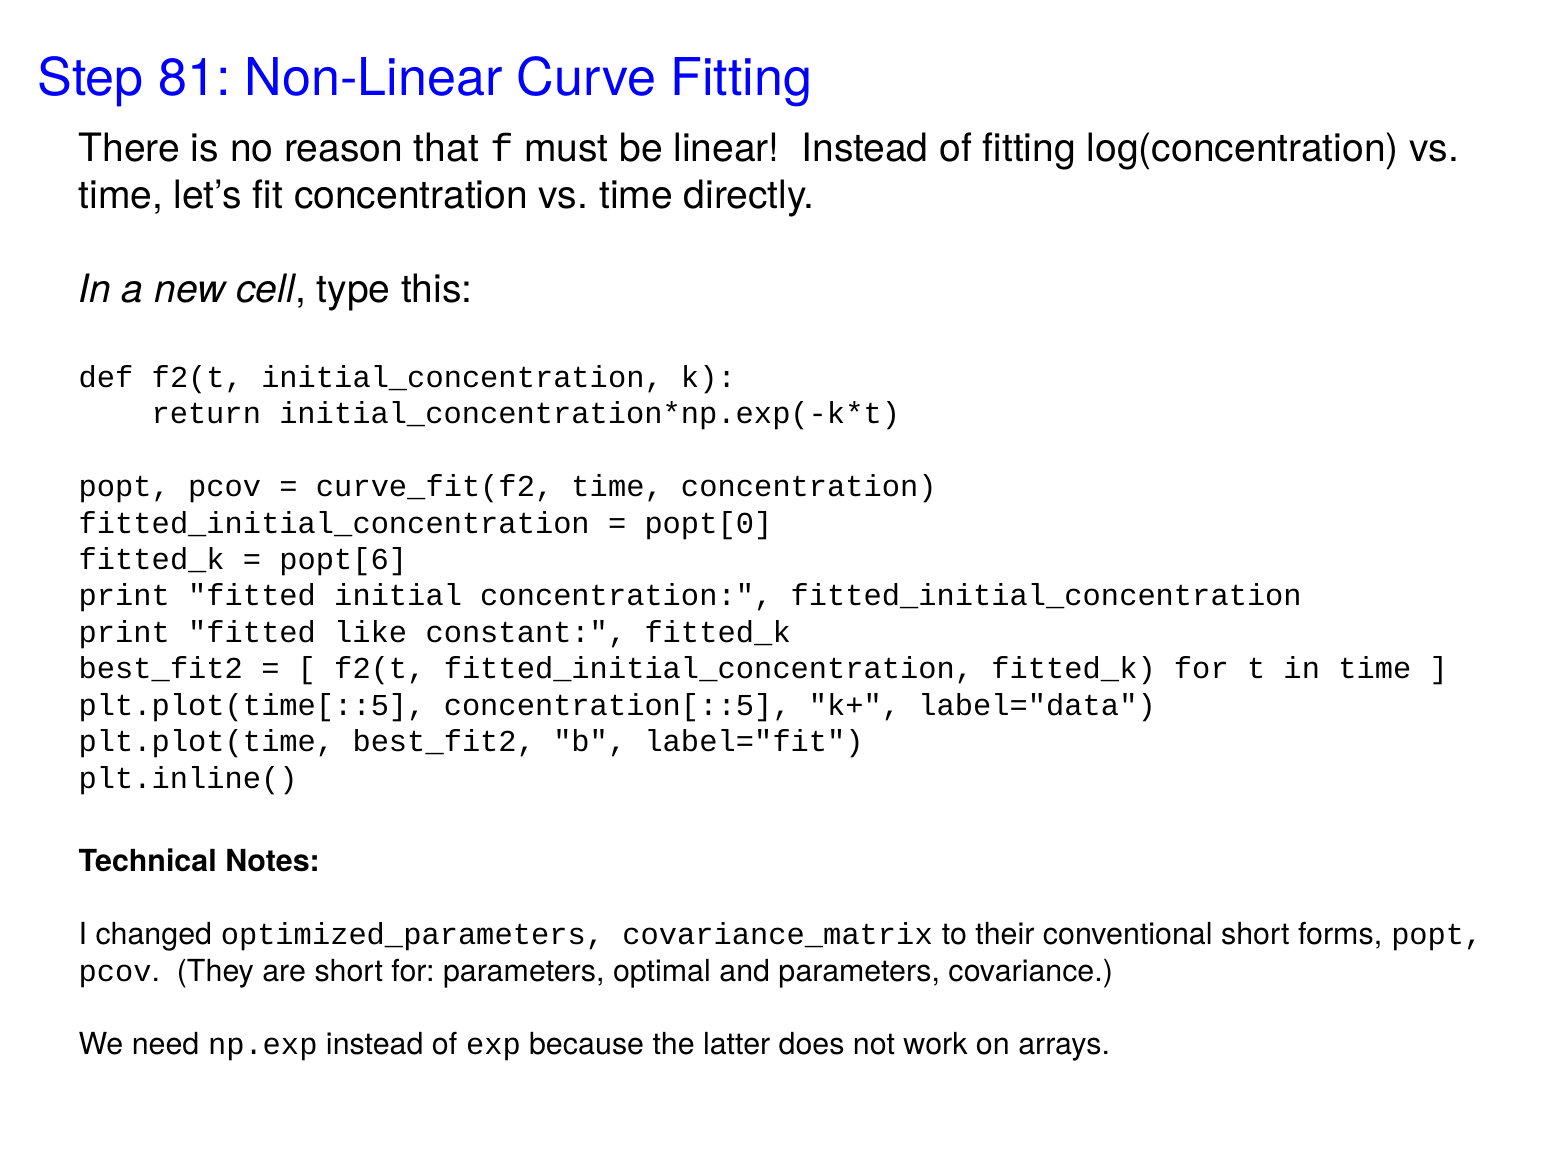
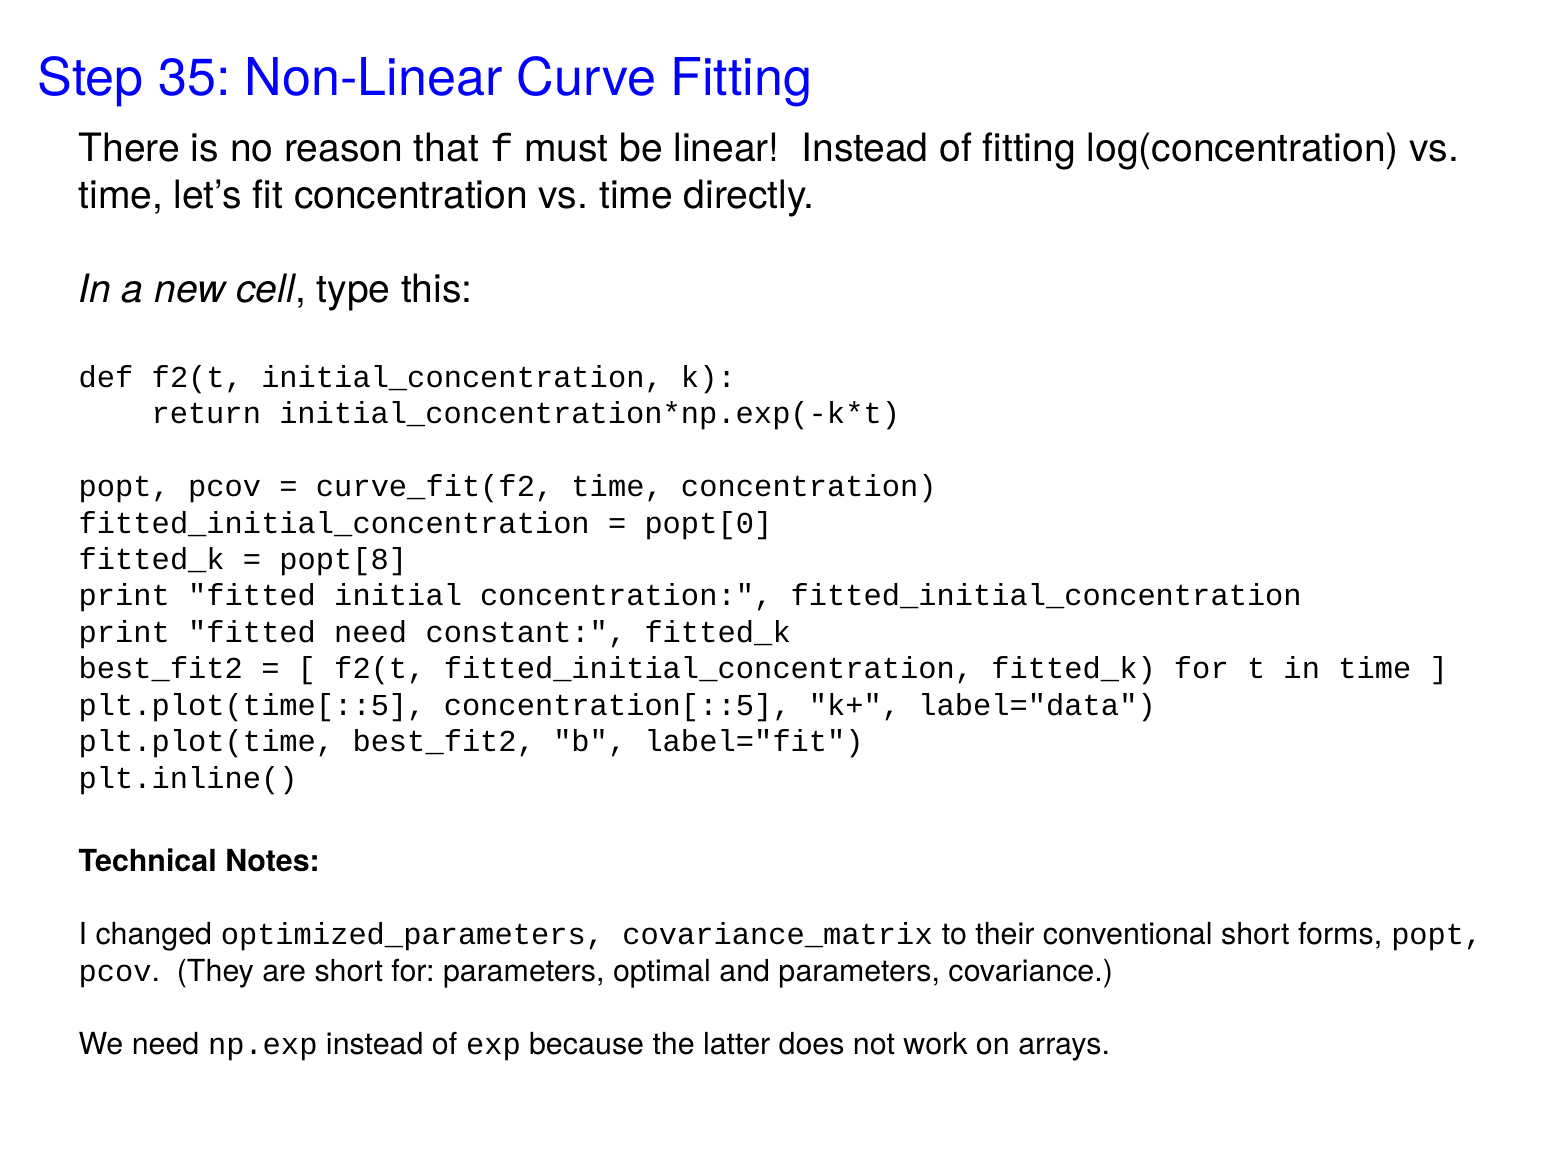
81: 81 -> 35 (194, 78)
popt[6: popt[6 -> popt[8 (343, 559)
fitted like: like -> need (371, 632)
